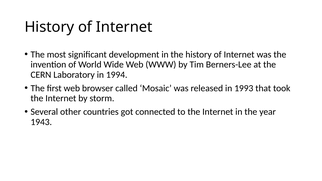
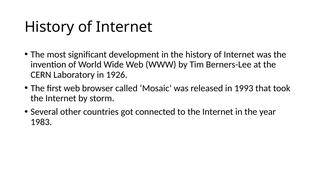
1994: 1994 -> 1926 (117, 75)
1943: 1943 -> 1983 (41, 122)
